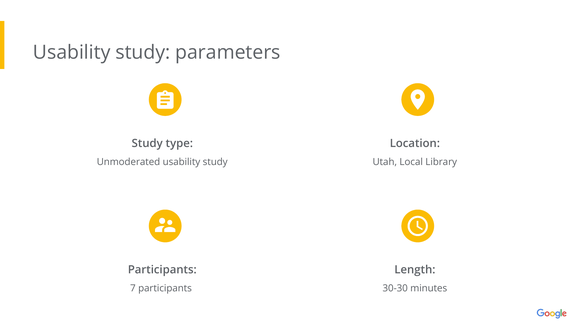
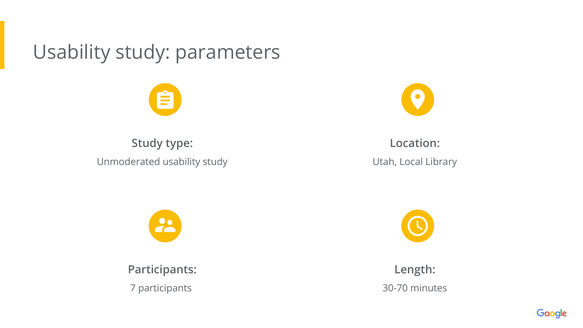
30-30: 30-30 -> 30-70 (395, 288)
